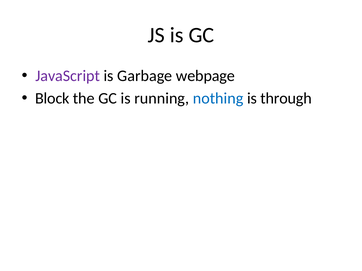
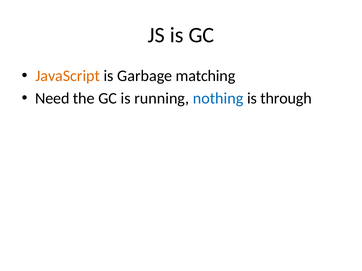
JavaScript colour: purple -> orange (68, 76)
webpage: webpage -> matching (205, 76)
Block: Block -> Need (52, 98)
